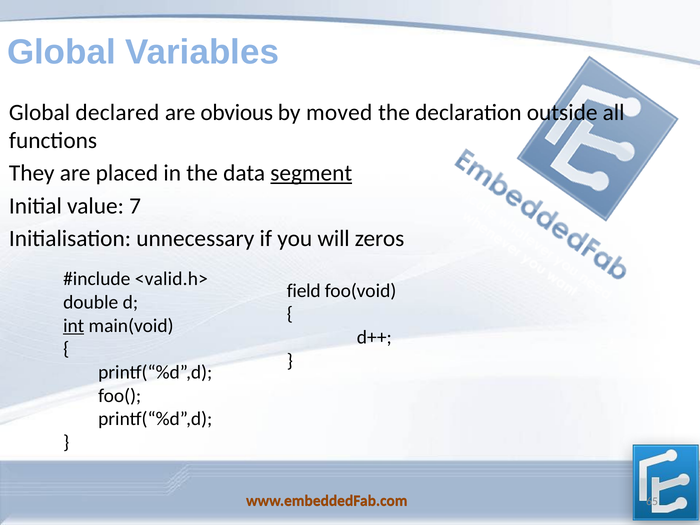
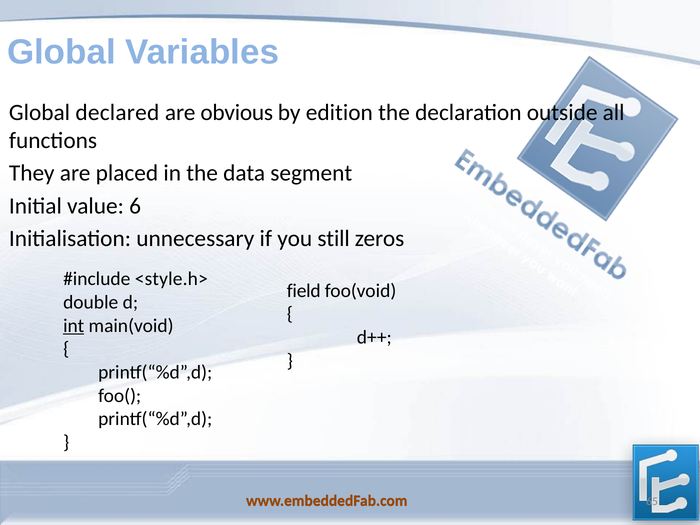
moved: moved -> edition (339, 112)
segment underline: present -> none (311, 173)
7: 7 -> 6 (135, 206)
will: will -> still (334, 238)
<valid.h>: <valid.h> -> <style.h> (171, 279)
